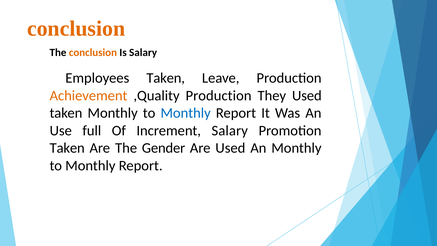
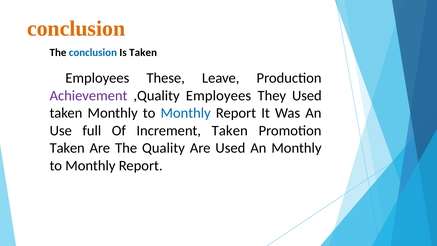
conclusion colour: orange -> blue (93, 53)
Is Salary: Salary -> Taken (143, 53)
Employees Taken: Taken -> These (166, 78)
Achievement colour: orange -> purple (89, 95)
,Quality Production: Production -> Employees (219, 95)
Increment Salary: Salary -> Taken (230, 130)
Gender: Gender -> Quality (163, 148)
